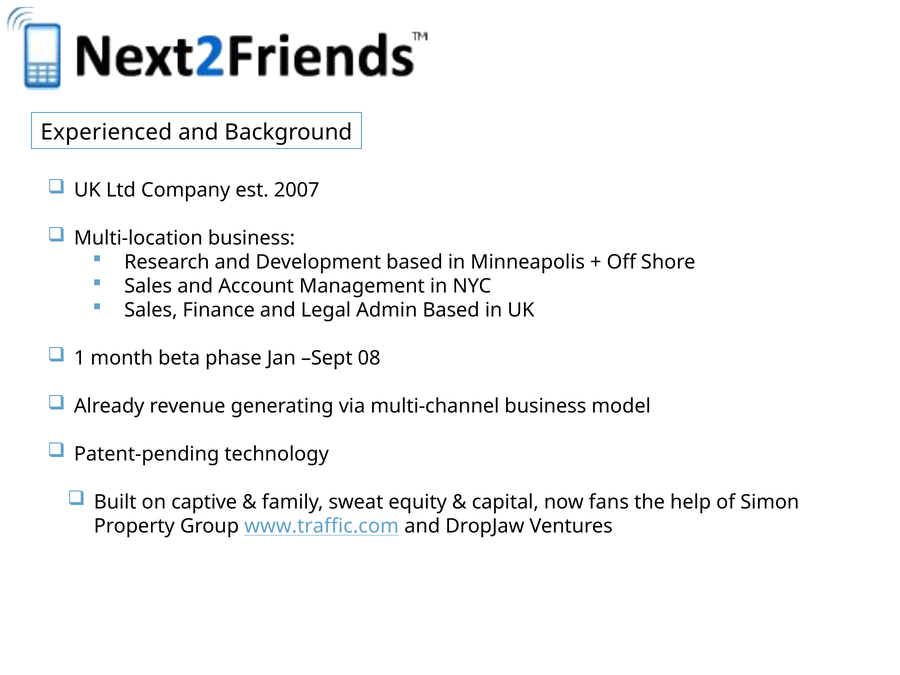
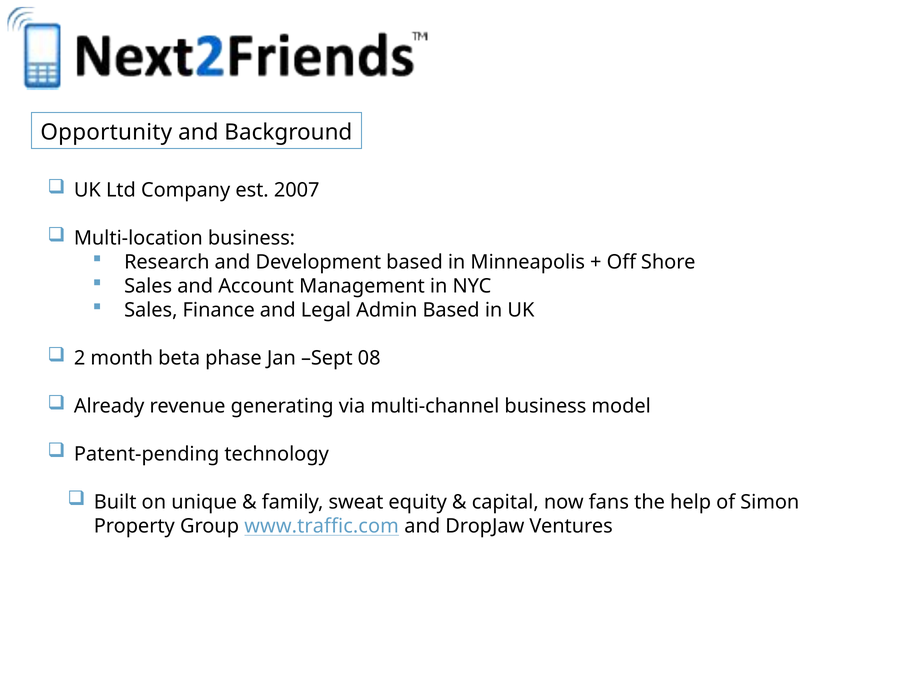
Experienced: Experienced -> Opportunity (106, 132)
1: 1 -> 2 (80, 358)
captive: captive -> unique (204, 502)
